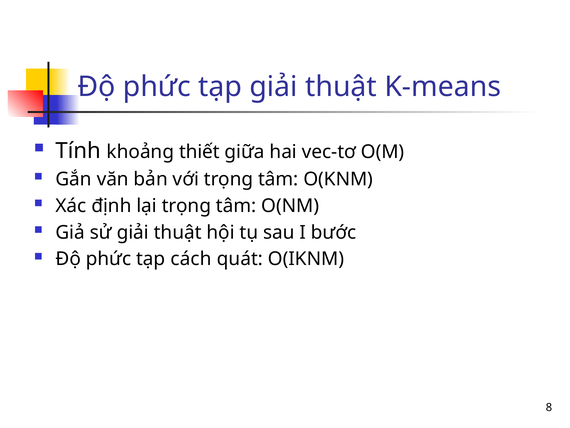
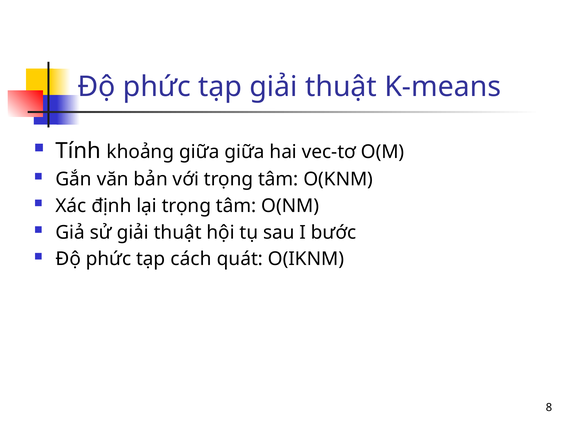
khoảng thiết: thiết -> giữa (199, 152)
